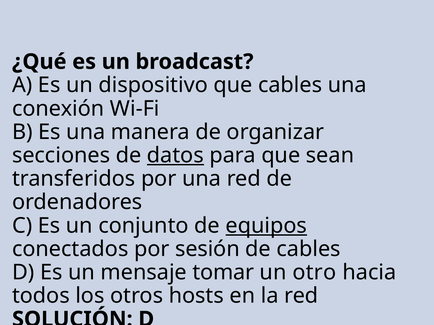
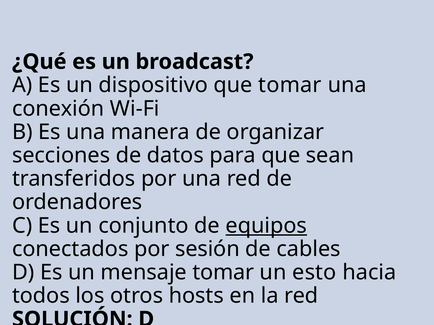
que cables: cables -> tomar (290, 85)
datos underline: present -> none (175, 156)
otro: otro -> esto (314, 273)
